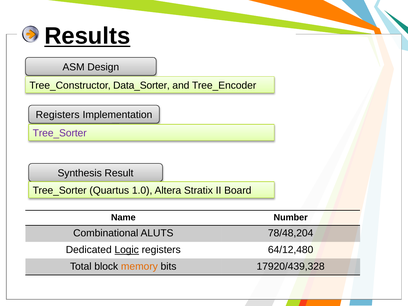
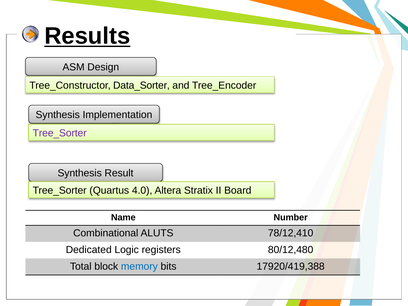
Registers: Registers -> Synthesis (58, 115)
1.0: 1.0 -> 4.0 (142, 191)
78/48,204: 78/48,204 -> 78/12,410 (291, 233)
Logic underline: present -> none (127, 250)
64/12,480: 64/12,480 -> 80/12,480 (291, 250)
memory colour: orange -> blue (139, 266)
17920/439,328: 17920/439,328 -> 17920/419,388 (291, 266)
